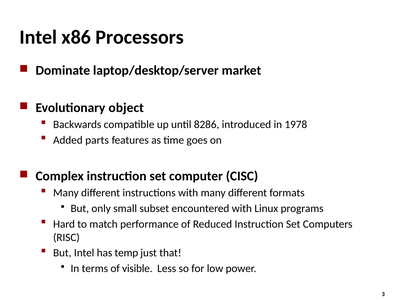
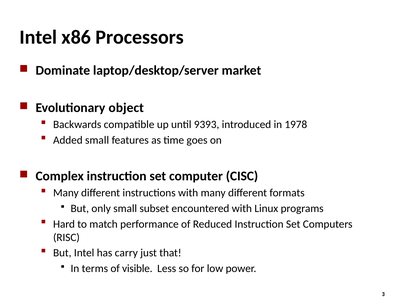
8286: 8286 -> 9393 (207, 125)
Added parts: parts -> small (97, 140)
temp: temp -> carry (126, 253)
